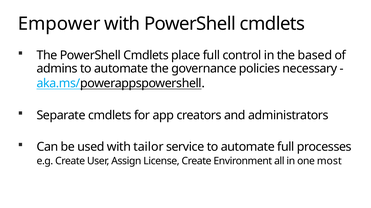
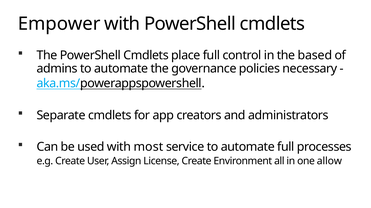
tailor: tailor -> most (148, 147)
most: most -> allow (329, 162)
